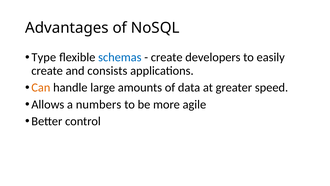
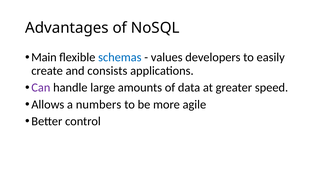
Type: Type -> Main (44, 57)
create: create -> values (167, 57)
Can colour: orange -> purple (41, 87)
